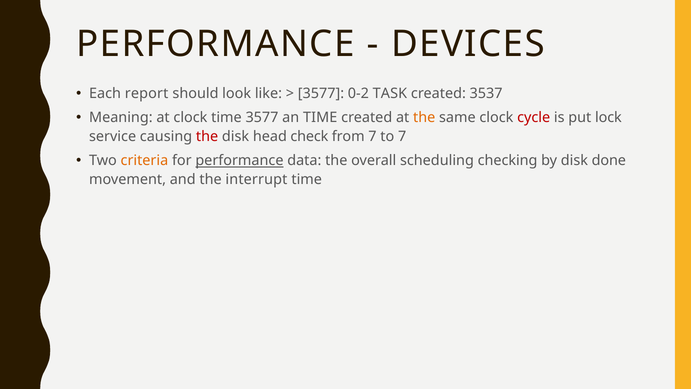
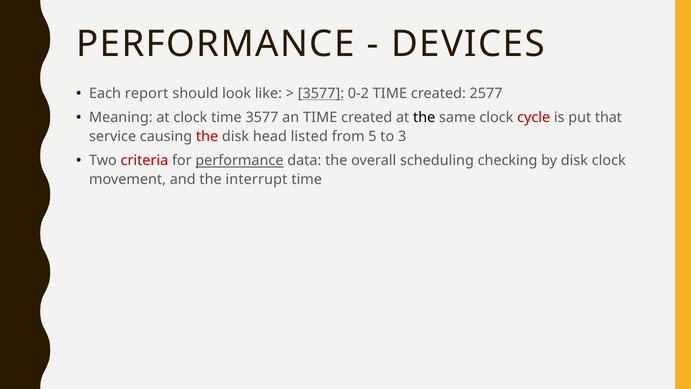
3577 underline: none -> present (321, 93)
0-2 TASK: TASK -> TIME (390, 93)
3537: 3537 -> 2577 (486, 93)
the colour: orange -> black (424, 118)
lock: lock -> that (608, 118)
check: check -> listed (309, 137)
from 7: 7 -> 5 (372, 137)
to 7: 7 -> 3 (402, 137)
criteria colour: orange -> red (144, 161)
disk done: done -> clock (609, 161)
